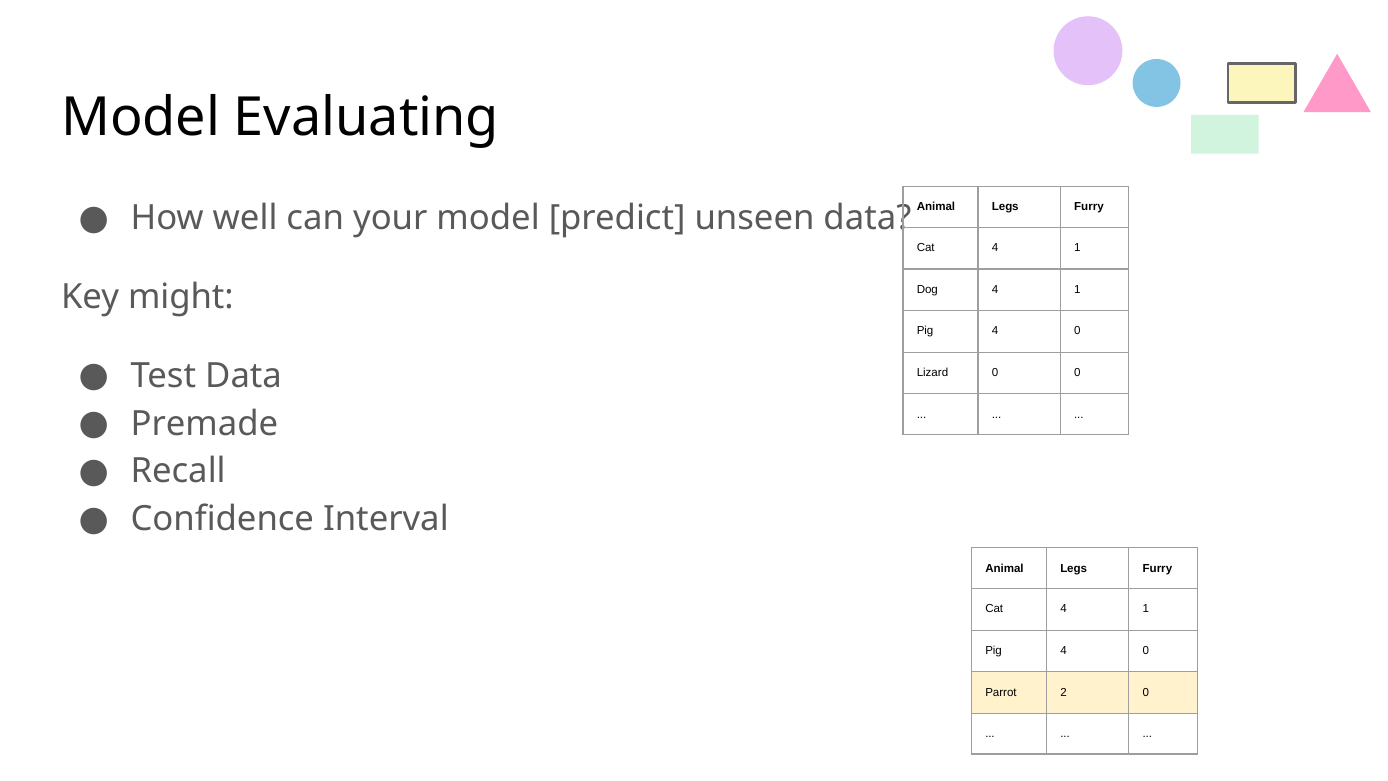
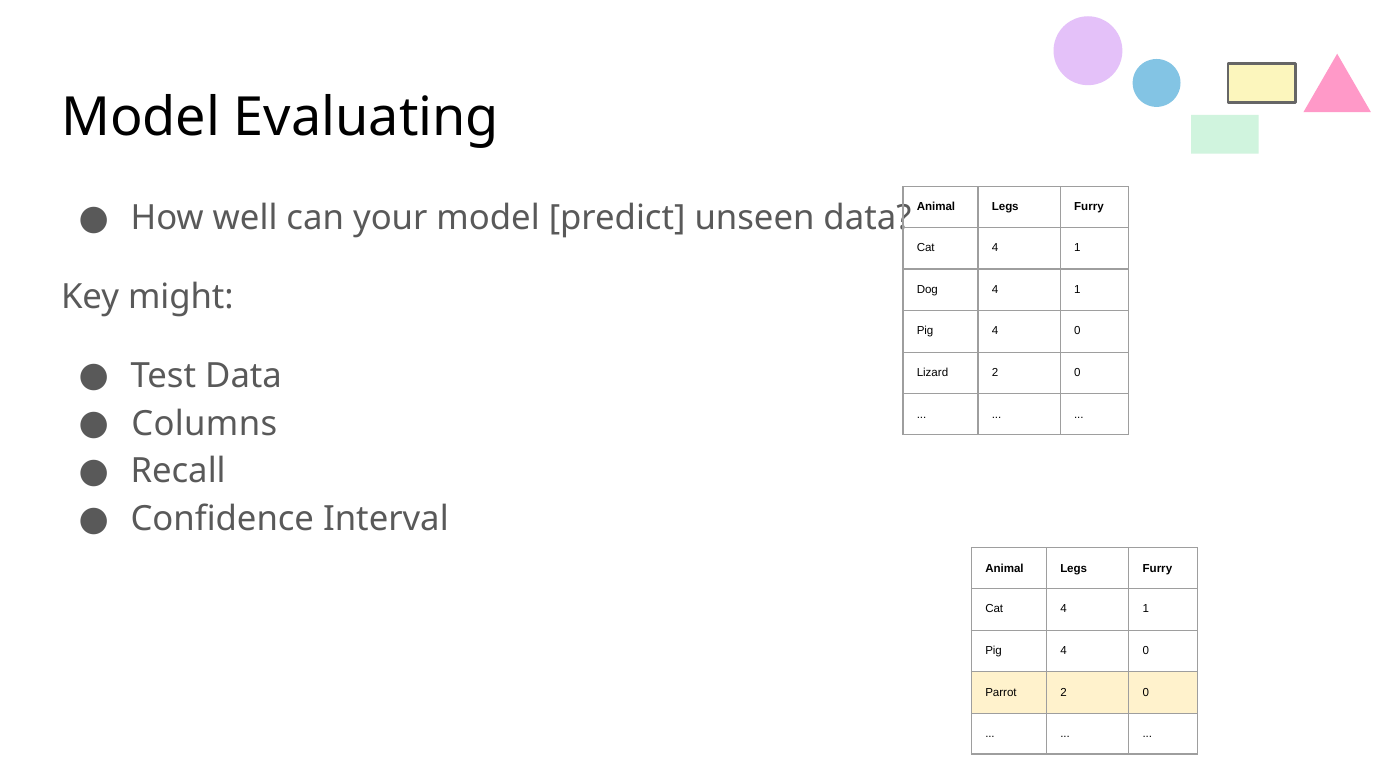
Lizard 0: 0 -> 2 (995, 373)
Premade: Premade -> Columns (204, 424)
